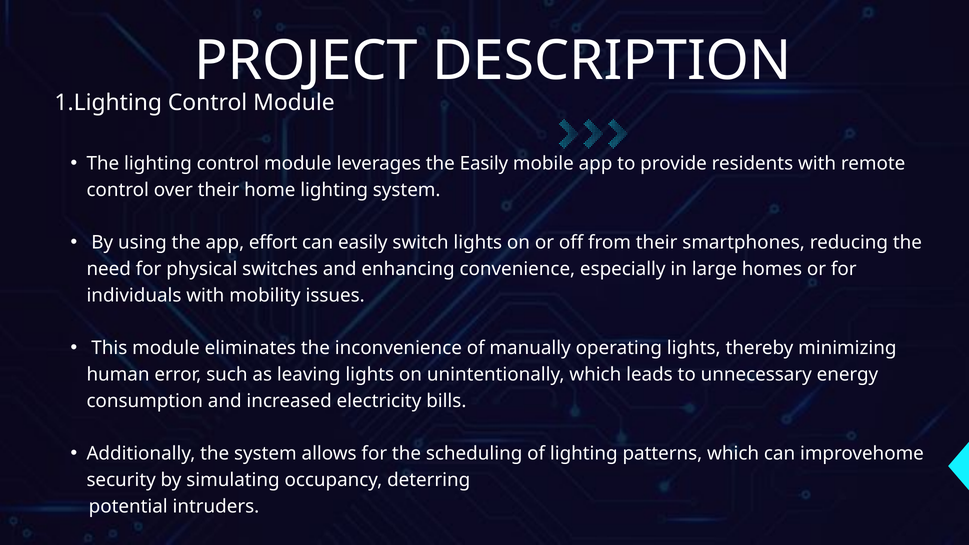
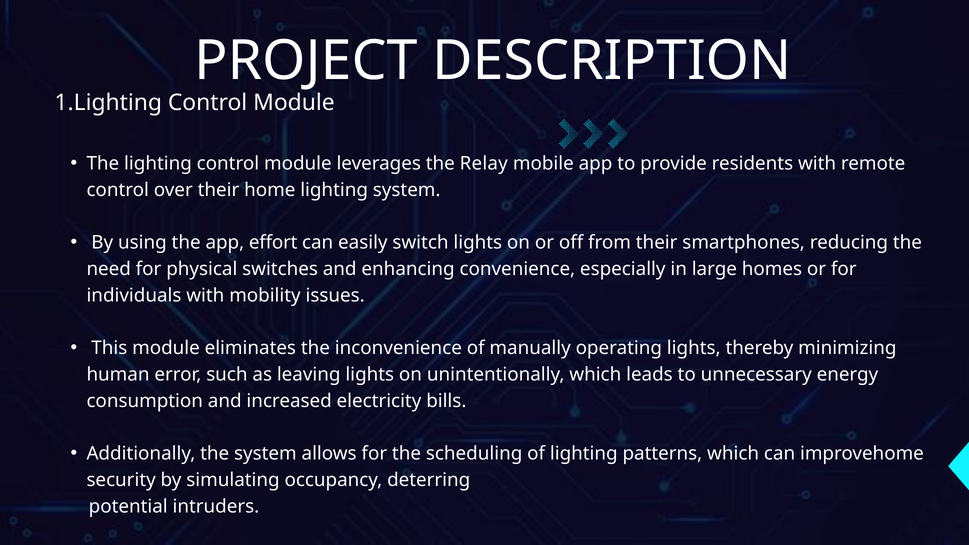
the Easily: Easily -> Relay (484, 163)
